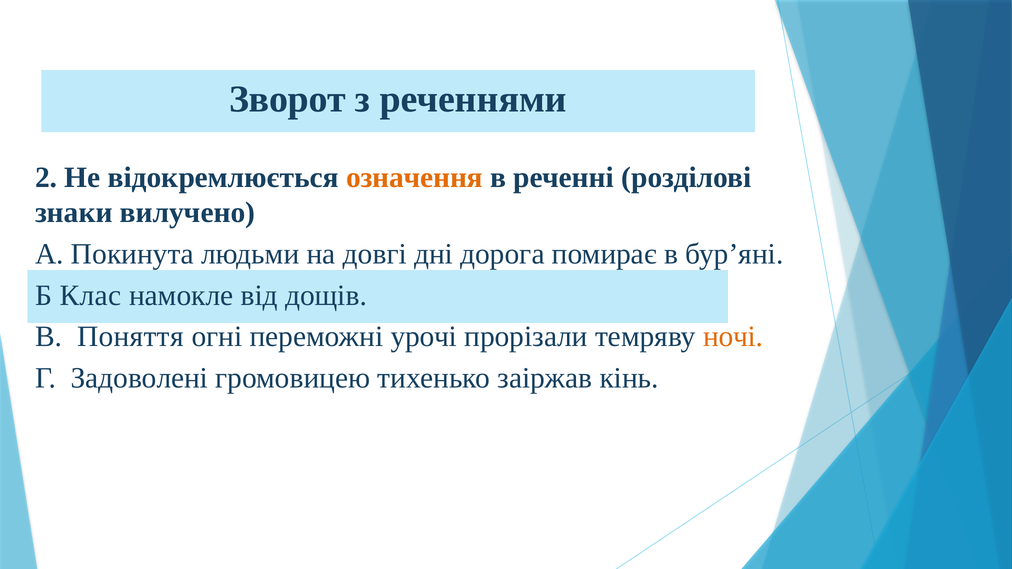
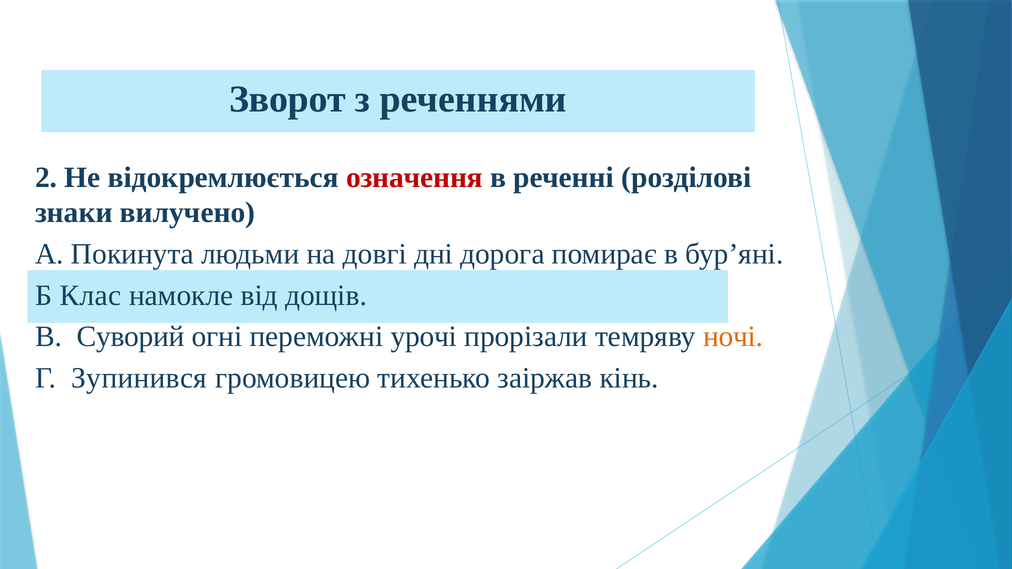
означення colour: orange -> red (415, 177)
Поняття: Поняття -> Суворий (131, 337)
Задоволені: Задоволені -> Зупинився (139, 378)
